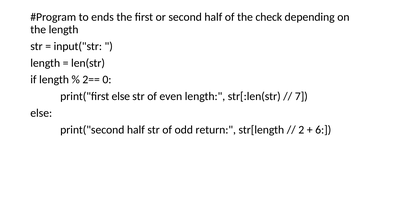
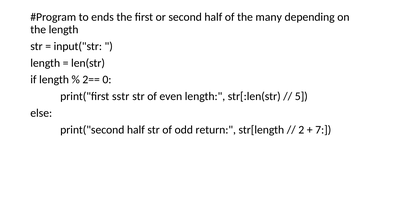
check: check -> many (269, 17)
print("first else: else -> sstr (121, 96)
7: 7 -> 5 (301, 96)
6: 6 -> 7 (323, 130)
